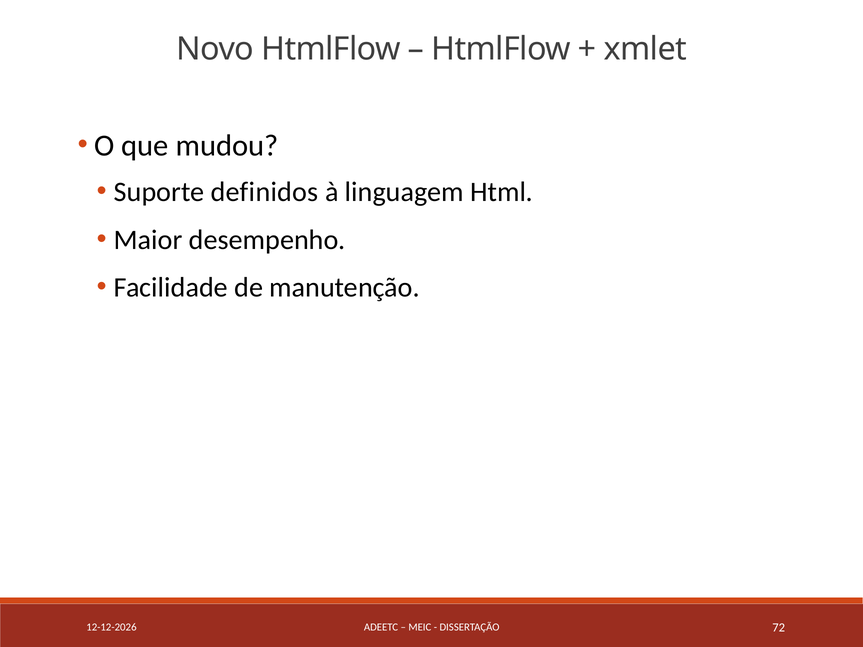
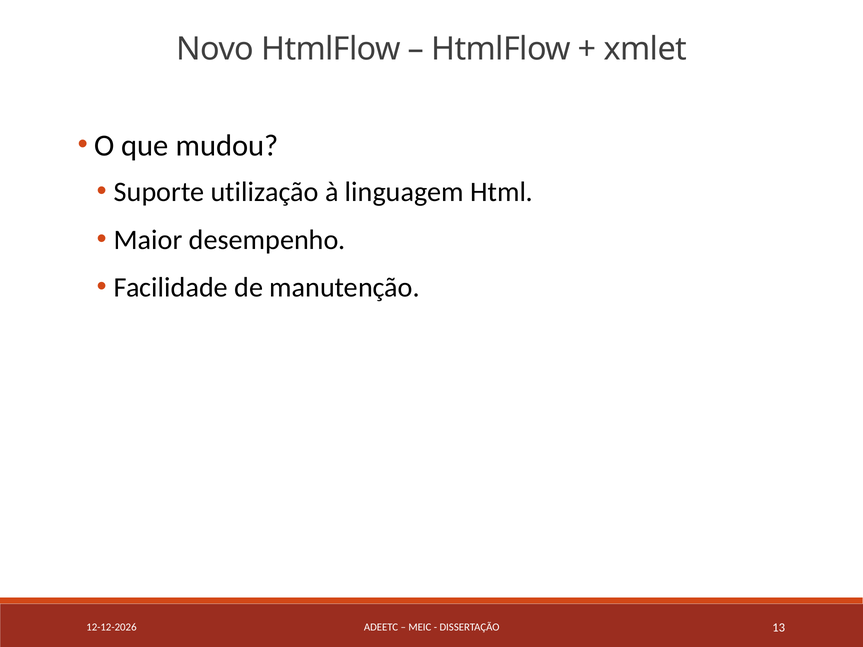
definidos: definidos -> utilização (265, 192)
72: 72 -> 13 (779, 628)
